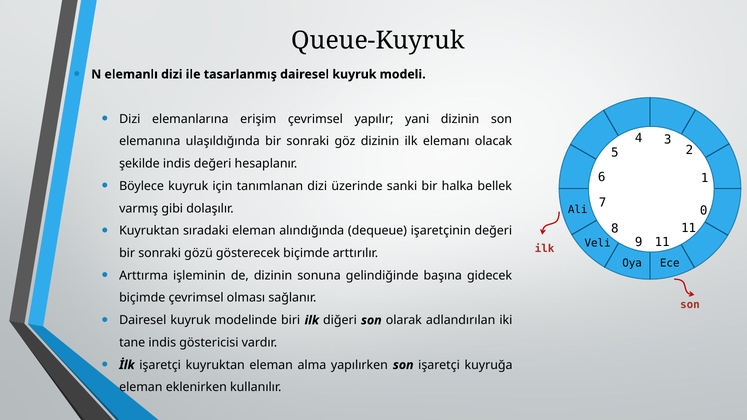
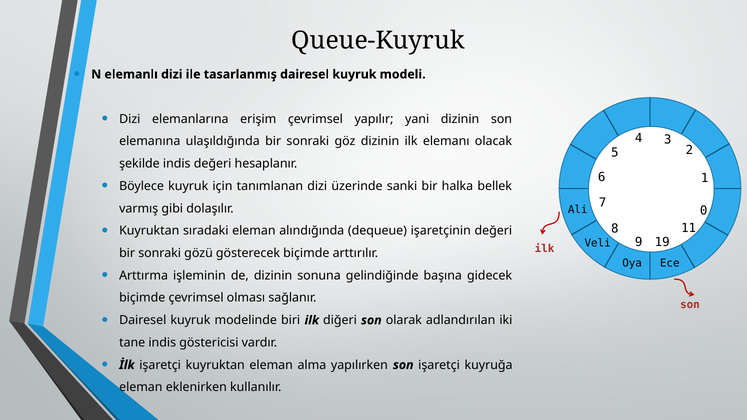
9 11: 11 -> 19 (662, 242)
